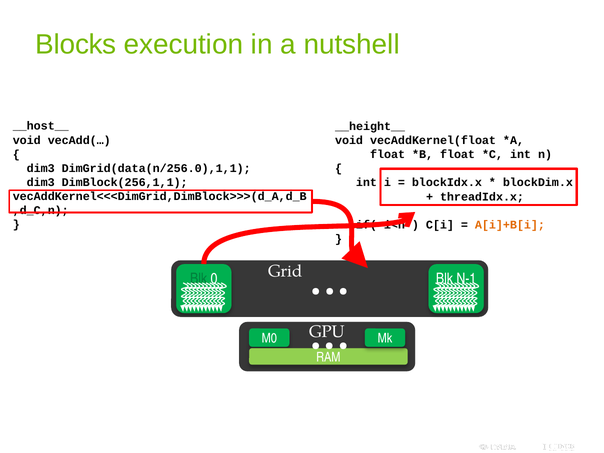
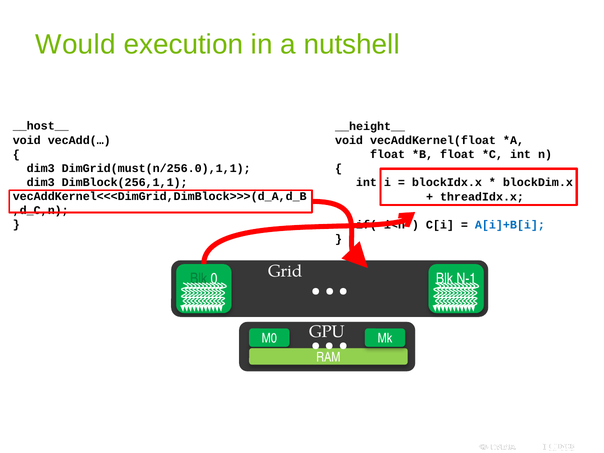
Blocks: Blocks -> Would (76, 44)
DimGrid(data(n/256.0),1,1: DimGrid(data(n/256.0),1,1 -> DimGrid(must(n/256.0),1,1 (156, 168)
A[i]+B[i colour: orange -> blue (510, 225)
